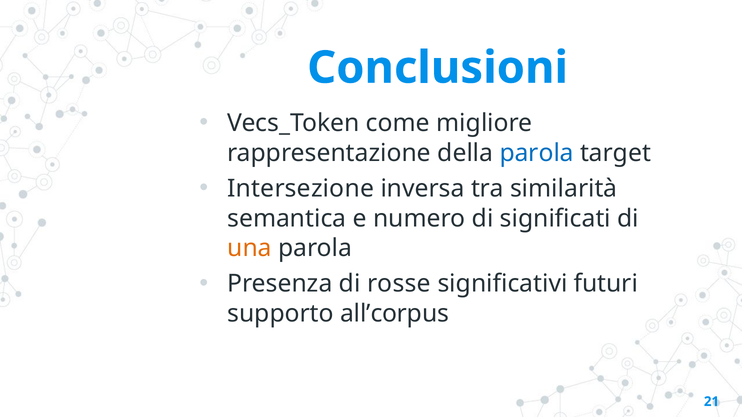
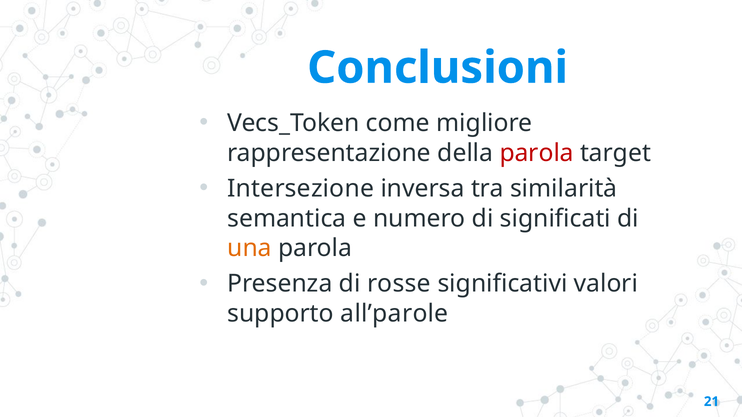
parola colour: blue -> red (537, 153)
futuri: futuri -> valori (606, 284)
all’corpus: all’corpus -> all’parole (394, 314)
